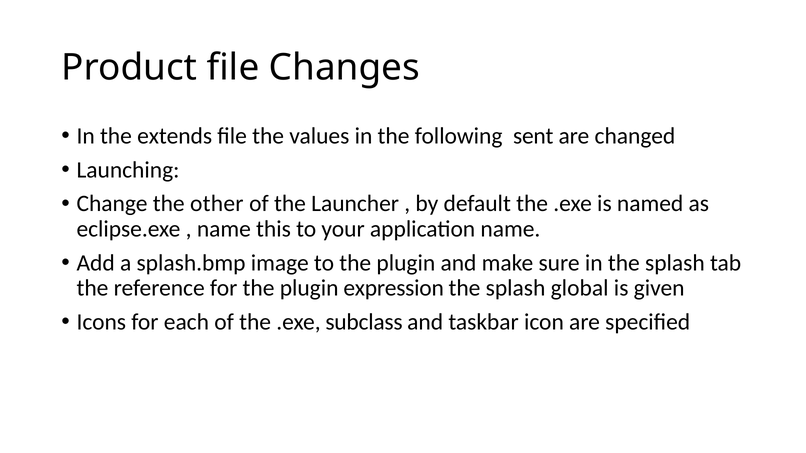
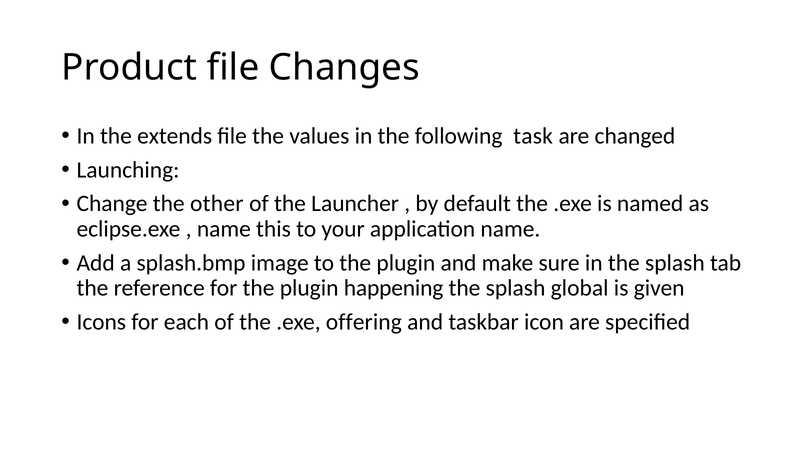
sent: sent -> task (533, 136)
expression: expression -> happening (394, 288)
subclass: subclass -> offering (364, 322)
